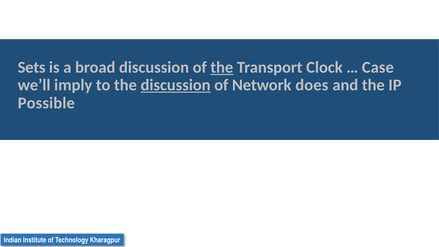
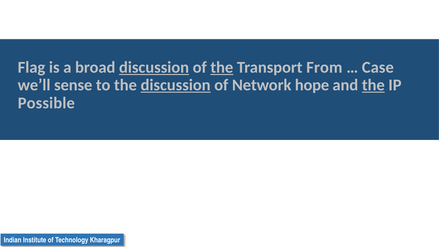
Sets: Sets -> Flag (32, 67)
discussion underline: none -> present (154, 67)
Clock: Clock -> From (324, 67)
imply: imply -> sense (73, 85)
does: does -> hope (312, 85)
the underline: none -> present (373, 85)
